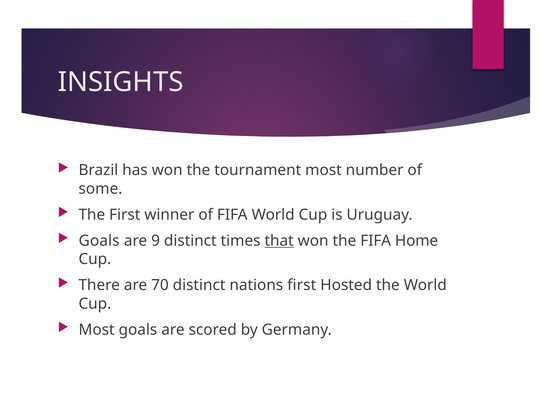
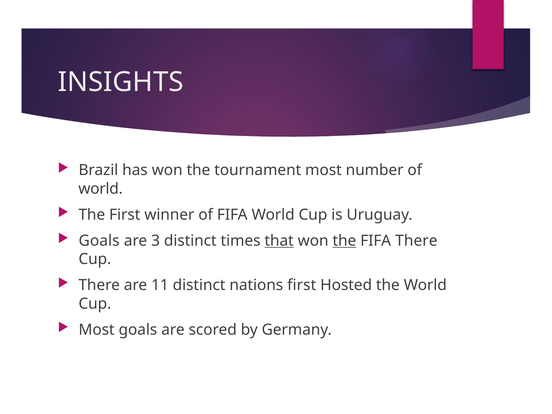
some: some -> world (101, 189)
9: 9 -> 3 (156, 241)
the underline: none -> present (344, 241)
FIFA Home: Home -> There (416, 241)
70: 70 -> 11 (160, 285)
